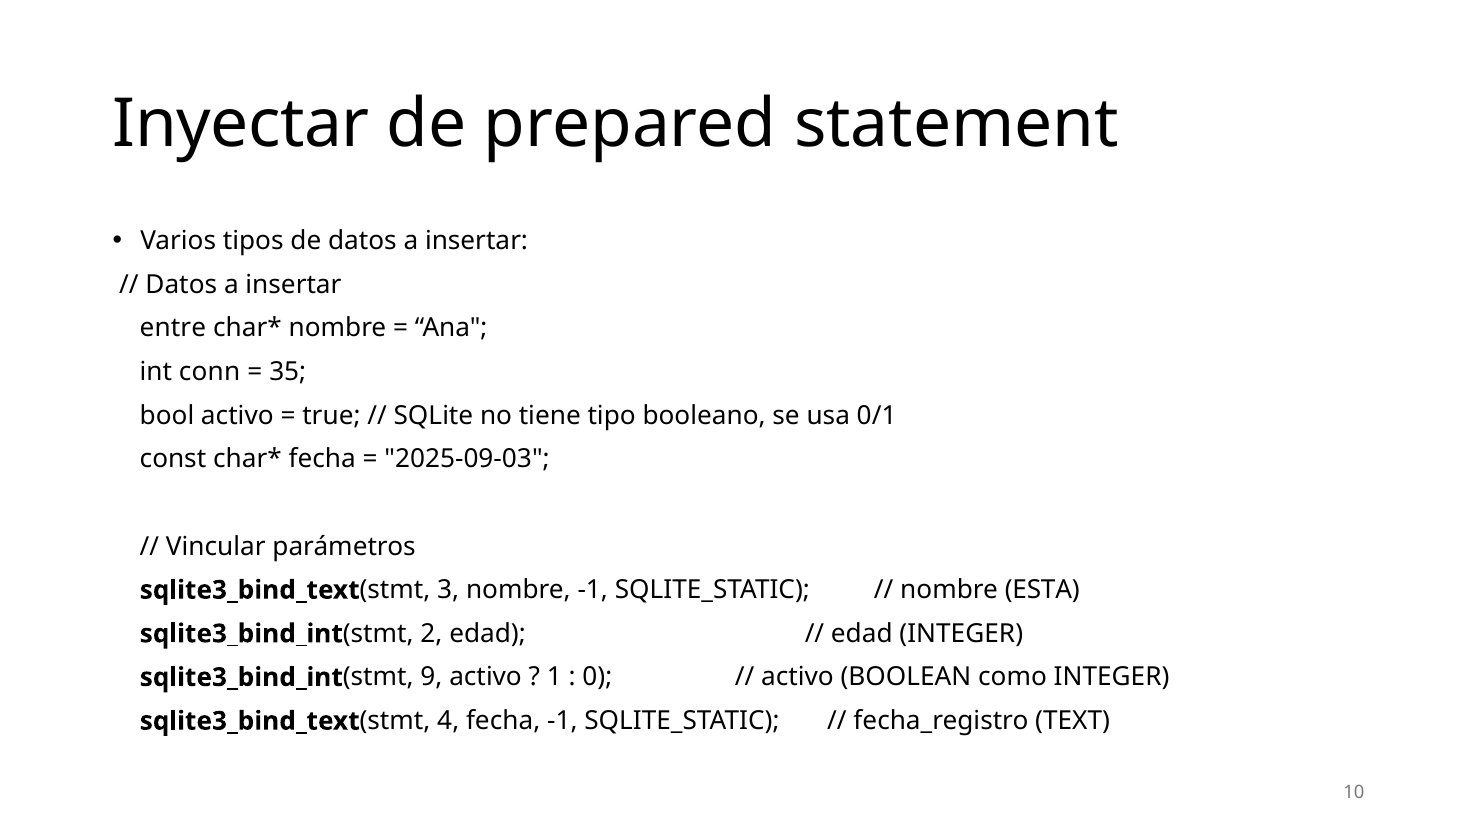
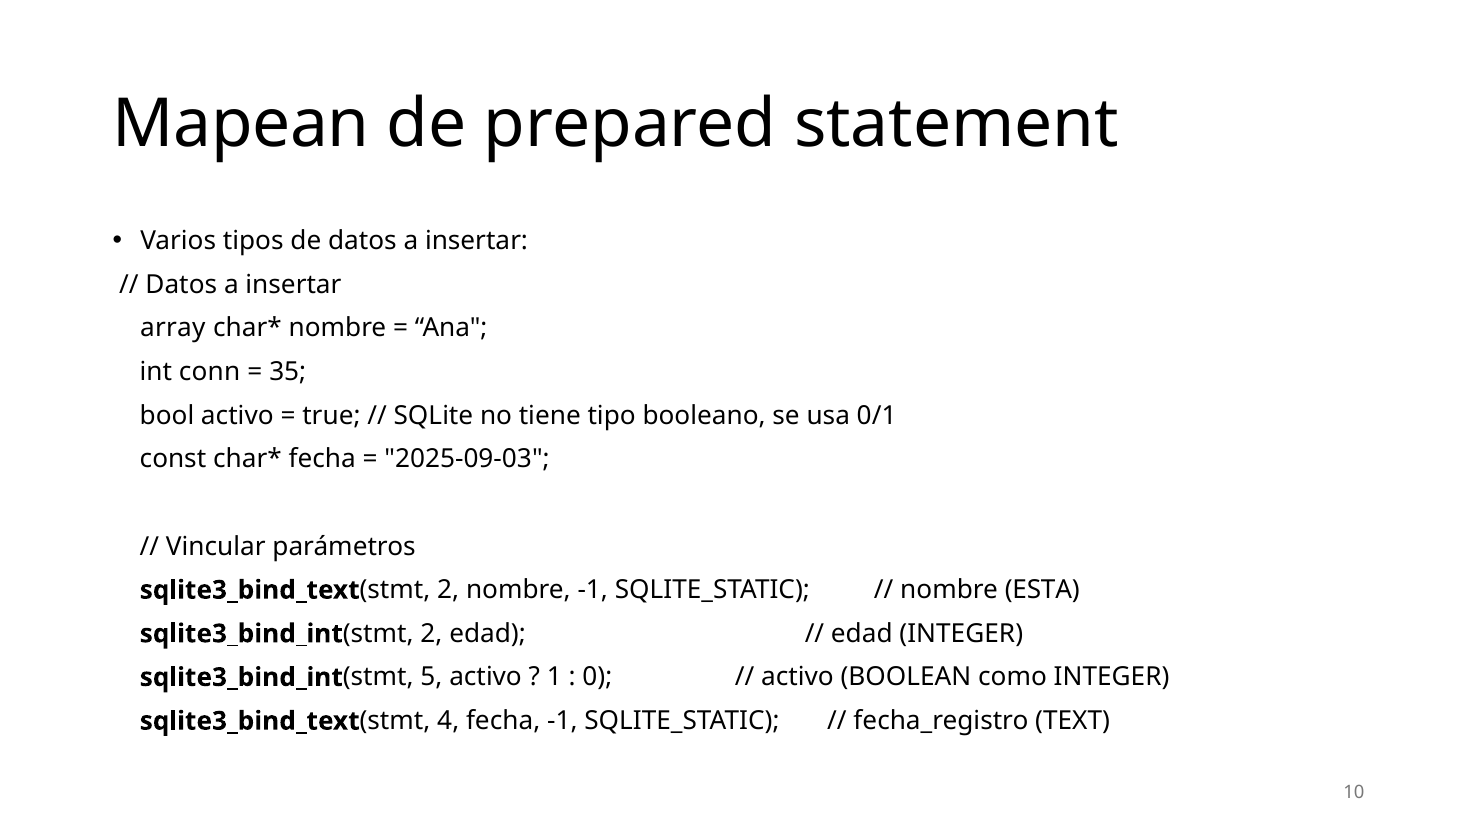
Inyectar: Inyectar -> Mapean (241, 124)
entre: entre -> array (173, 328)
sqlite3_bind_text(stmt 3: 3 -> 2 (448, 590)
9: 9 -> 5 (431, 677)
